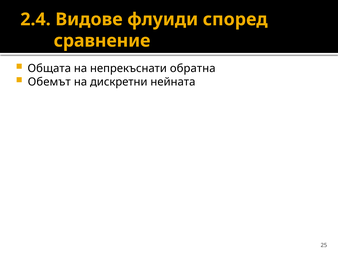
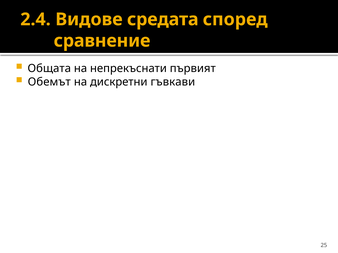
флуиди: флуиди -> средата (163, 19)
обратна: обратна -> първият (193, 68)
нейната: нейната -> гъвкави (173, 82)
